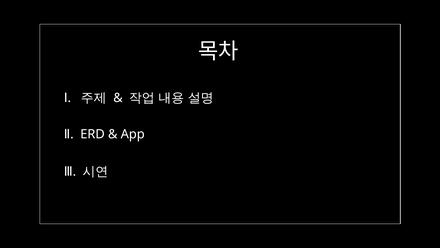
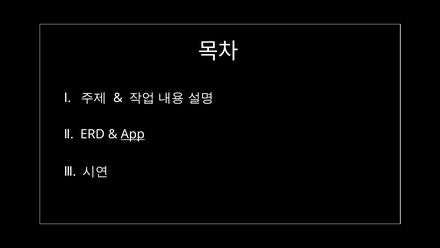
App underline: none -> present (133, 134)
